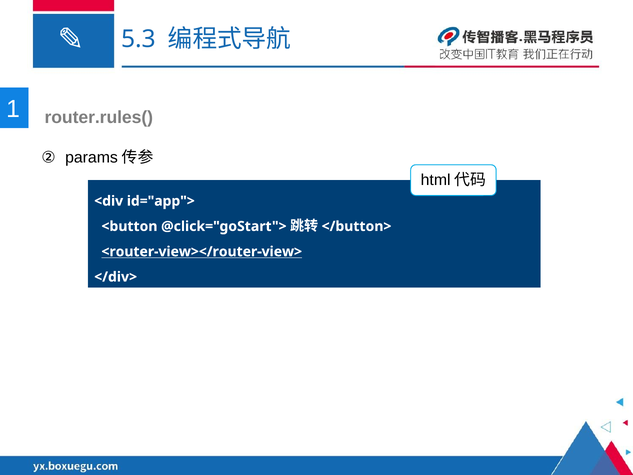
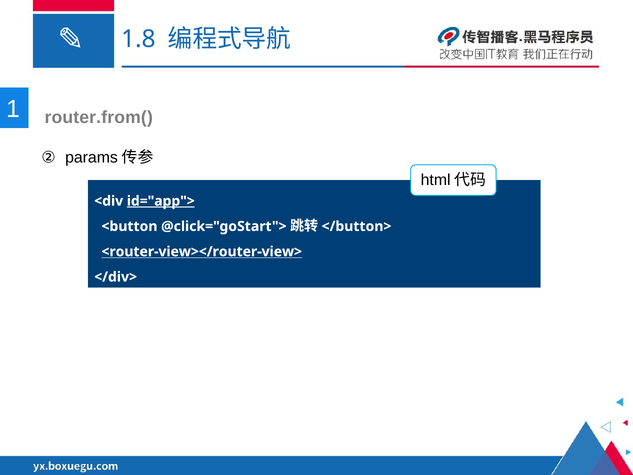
5.3: 5.3 -> 1.8 (138, 39)
router.rules(: router.rules( -> router.from( (99, 118)
id="app"> underline: none -> present (161, 201)
